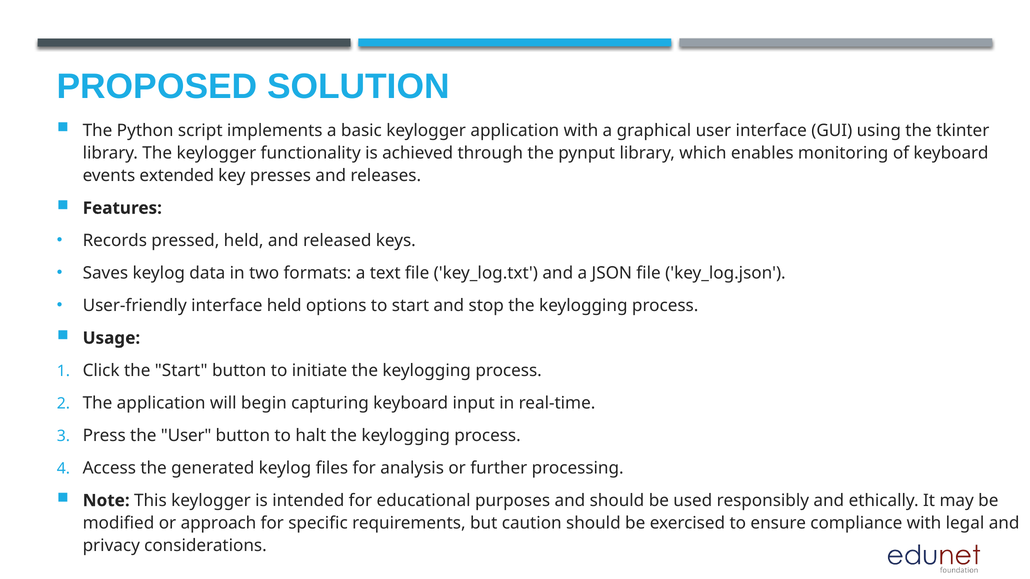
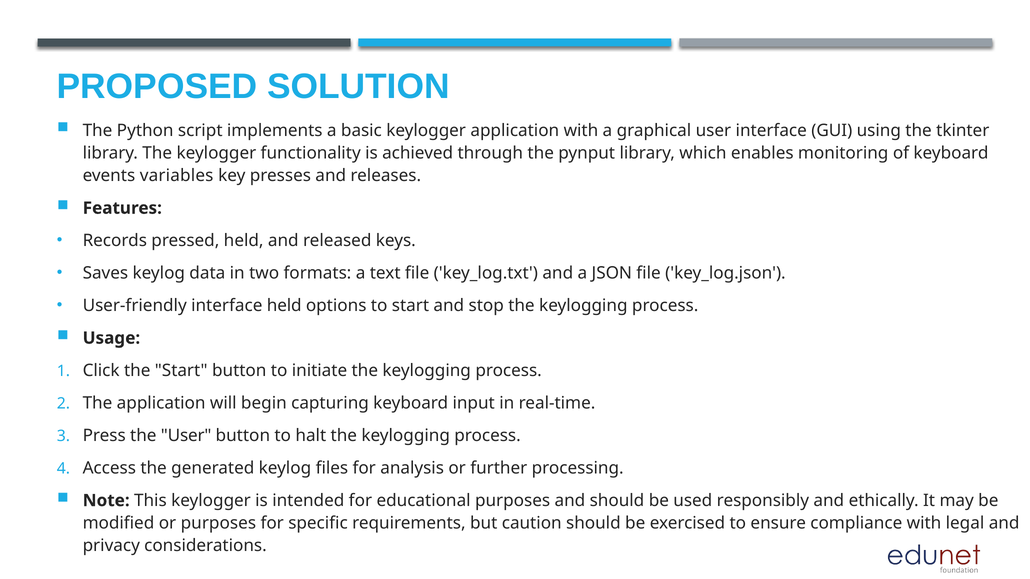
extended: extended -> variables (177, 176)
or approach: approach -> purposes (218, 523)
